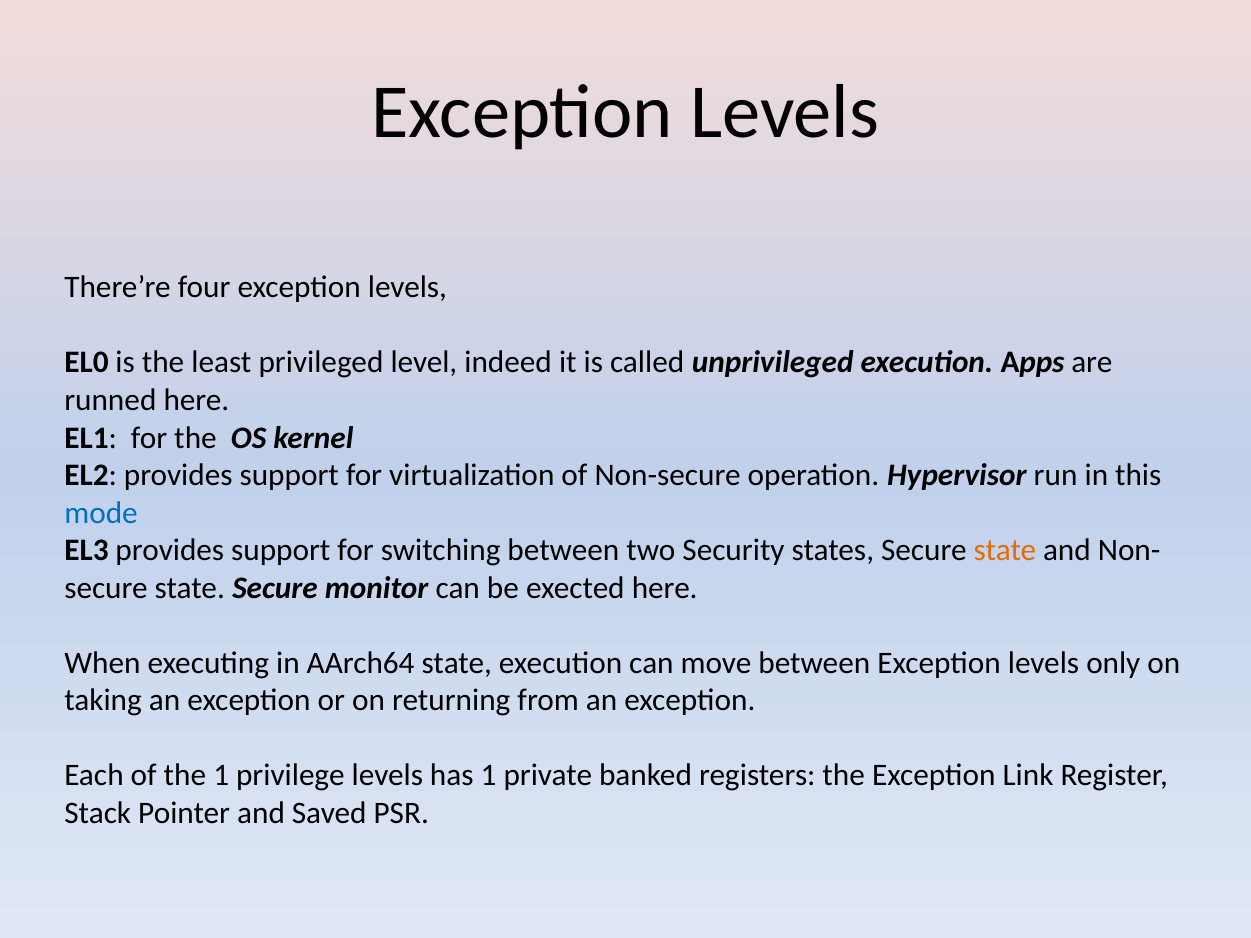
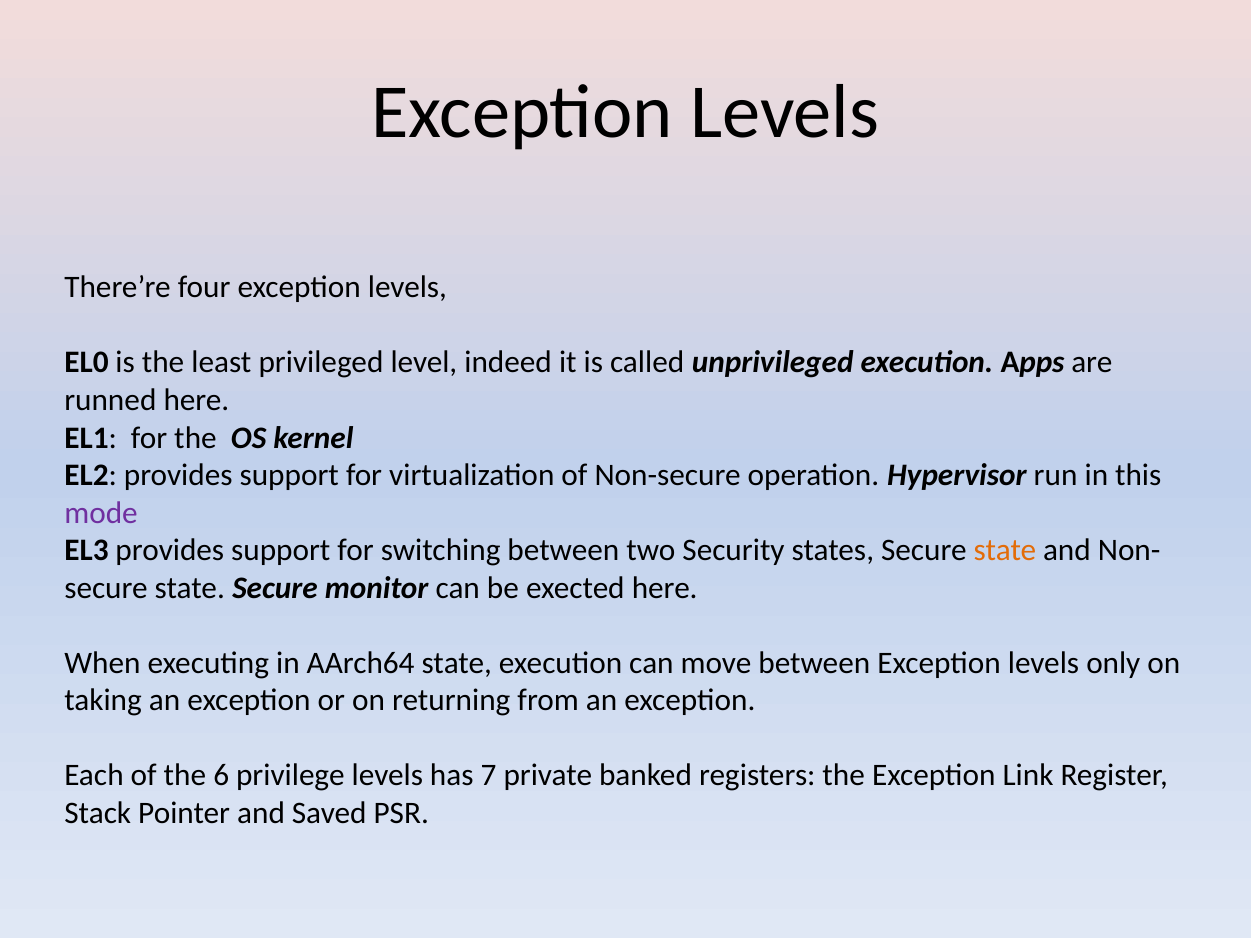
mode colour: blue -> purple (101, 513)
the 1: 1 -> 6 (221, 776)
has 1: 1 -> 7 (489, 776)
